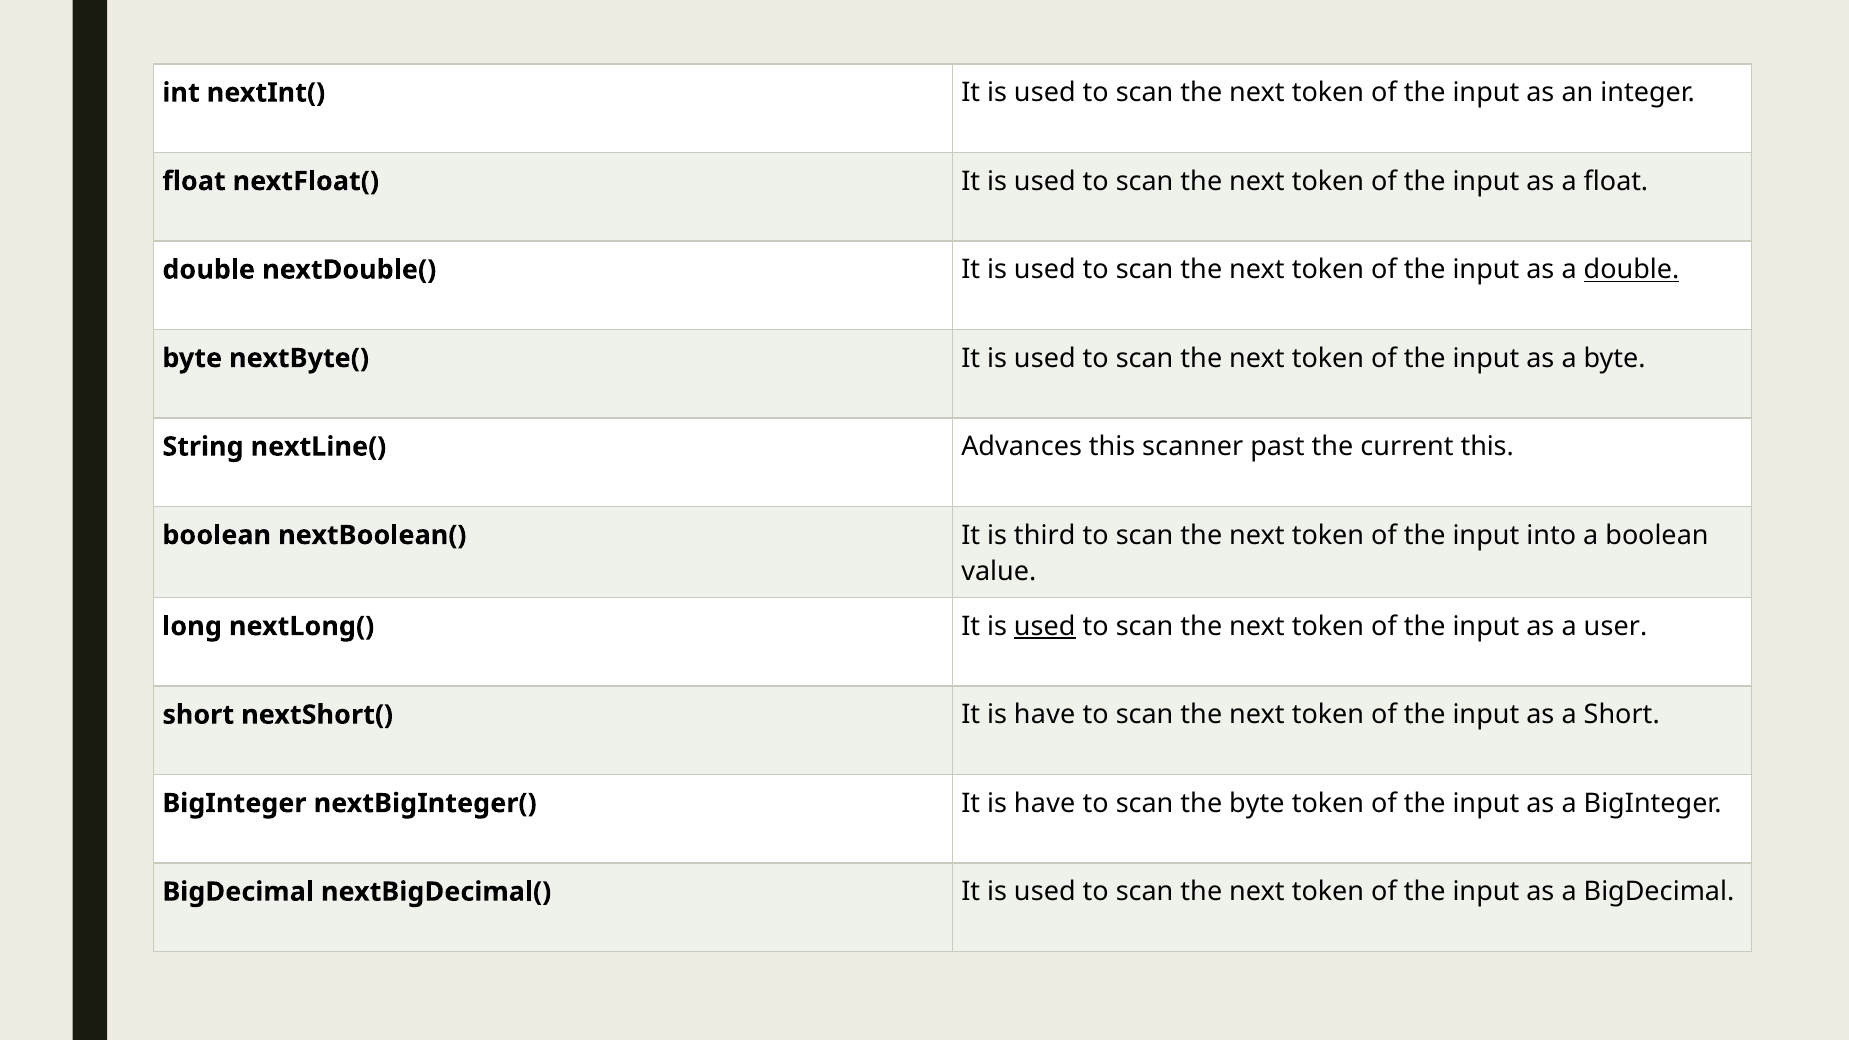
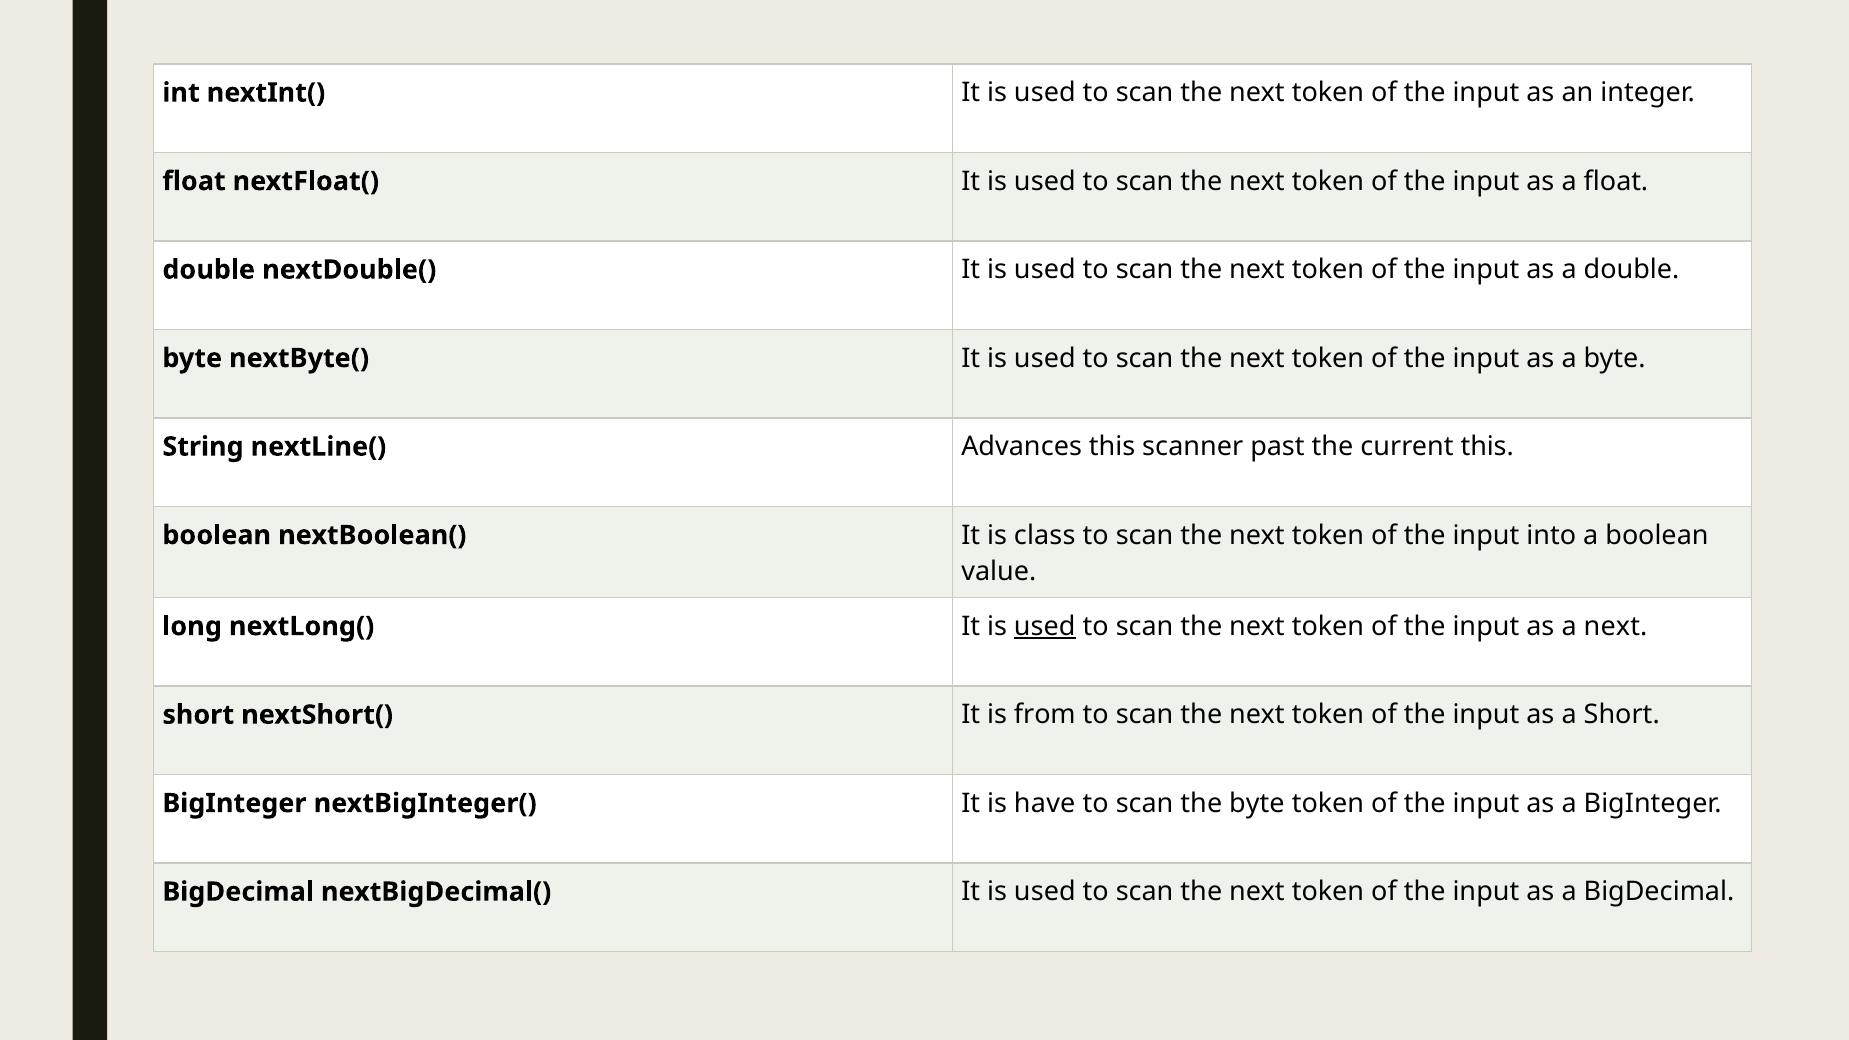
double underline: present -> none (1632, 270)
third: third -> class (1045, 535)
a user: user -> next (1616, 626)
nextShort( It is have: have -> from (1045, 715)
